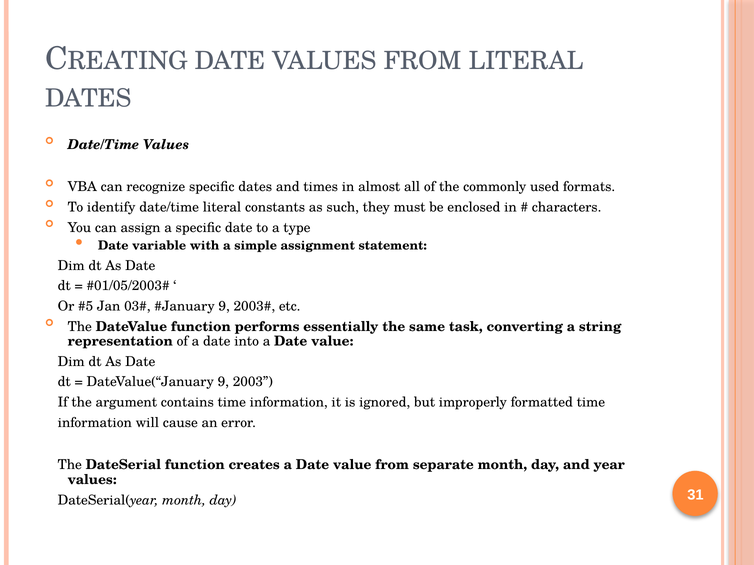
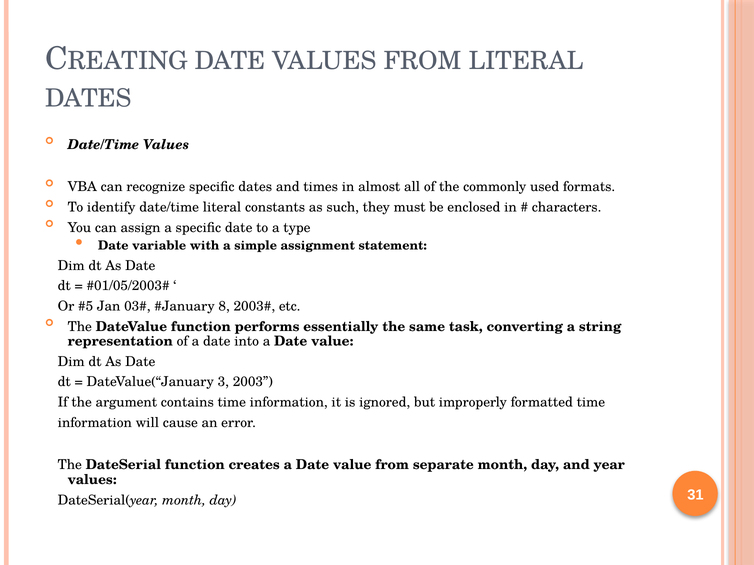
9: 9 -> 8 (224, 306)
DateValue(“January 9: 9 -> 3 (223, 382)
